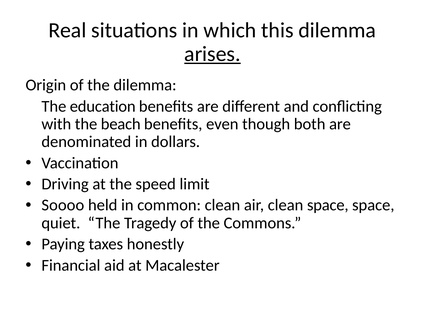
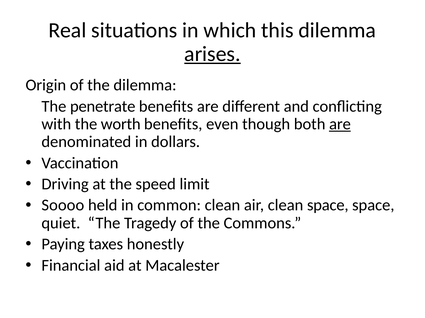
education: education -> penetrate (103, 107)
beach: beach -> worth (121, 124)
are underline: none -> present (340, 124)
